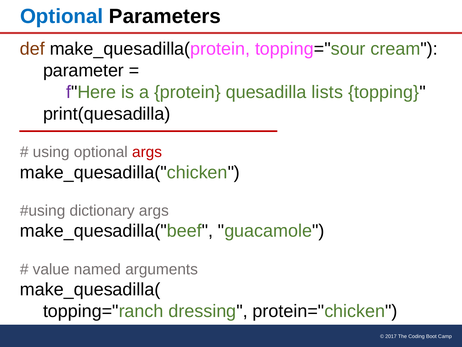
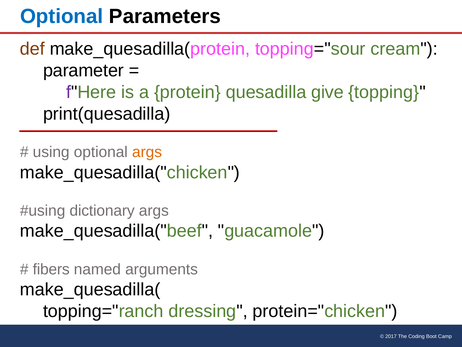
lists: lists -> give (327, 92)
args colour: red -> orange (147, 152)
value: value -> fibers (51, 269)
